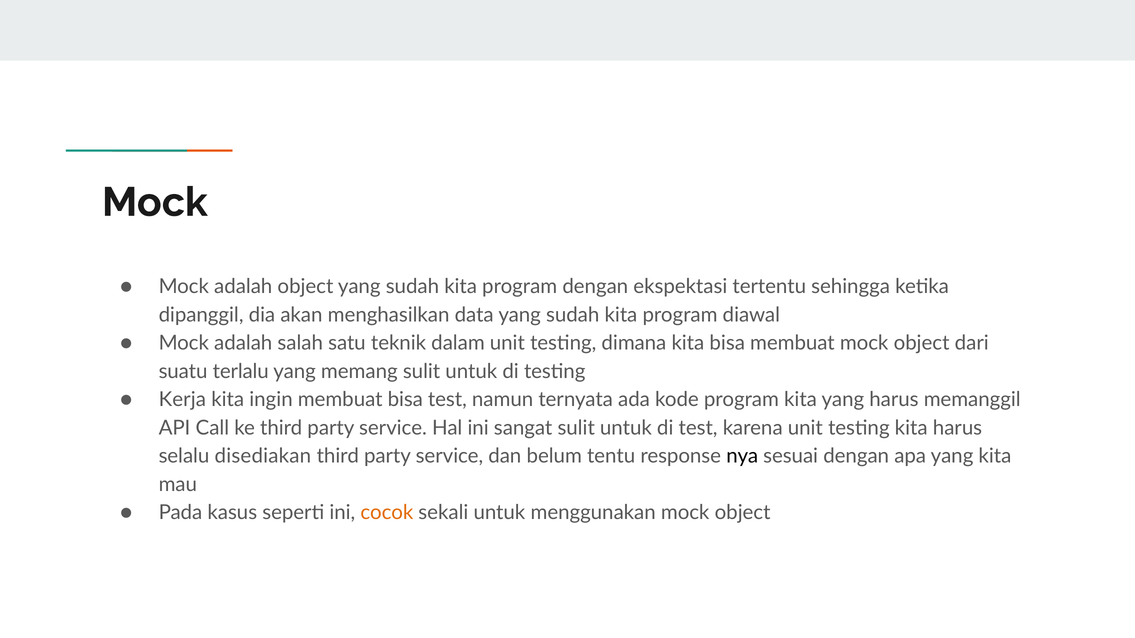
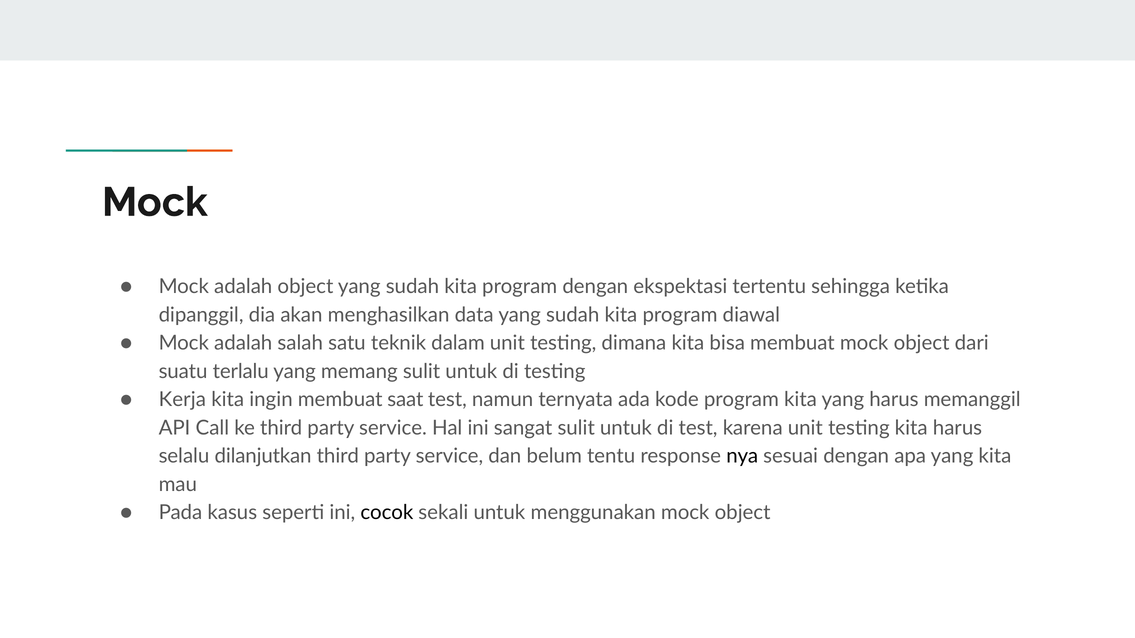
membuat bisa: bisa -> saat (405, 400)
disediakan: disediakan -> dilanjutkan (263, 457)
cocok colour: orange -> black (387, 513)
